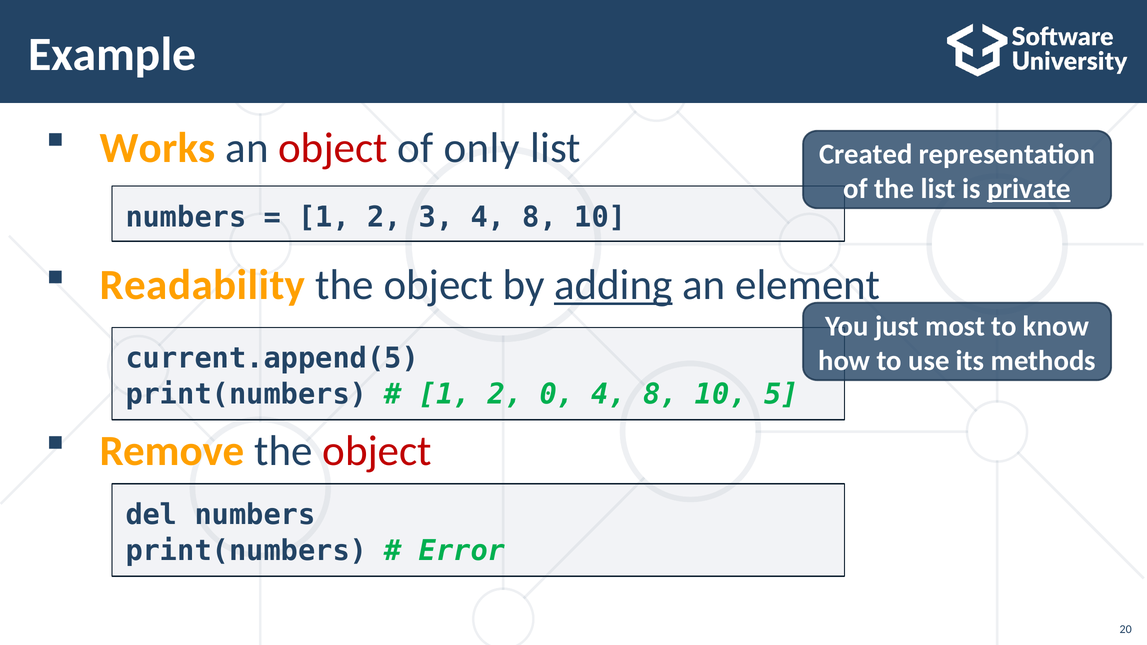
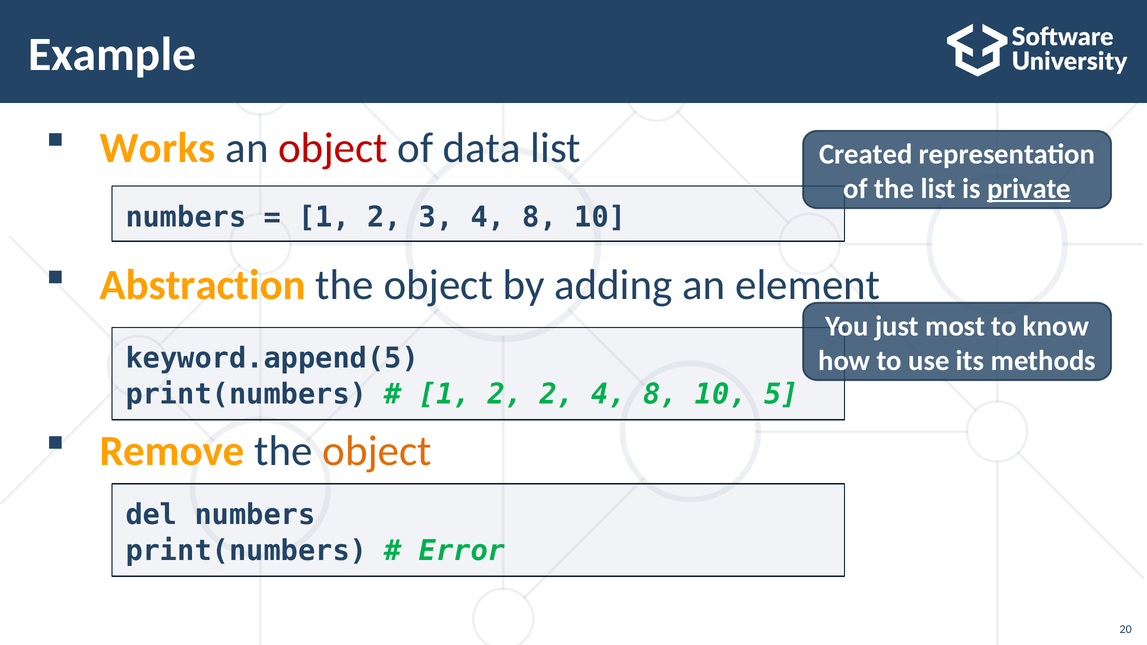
only: only -> data (482, 148)
Readability: Readability -> Abstraction (203, 285)
adding underline: present -> none (613, 285)
current.append(5: current.append(5 -> keyword.append(5 (272, 359)
2 0: 0 -> 2 (557, 395)
object colour: red -> orange (377, 451)
